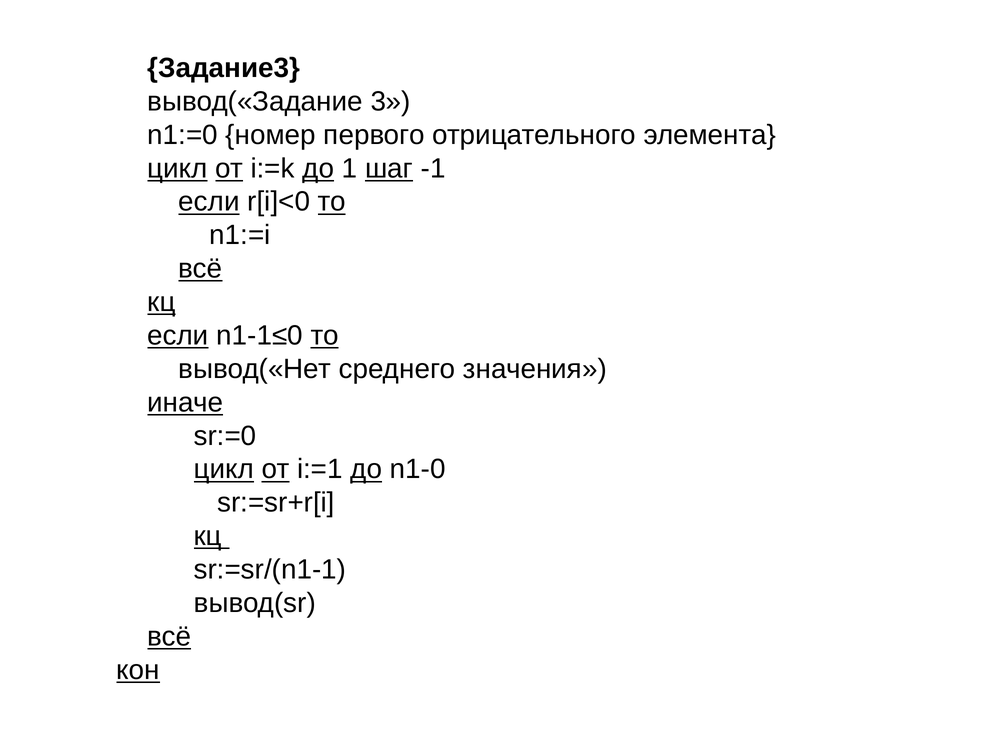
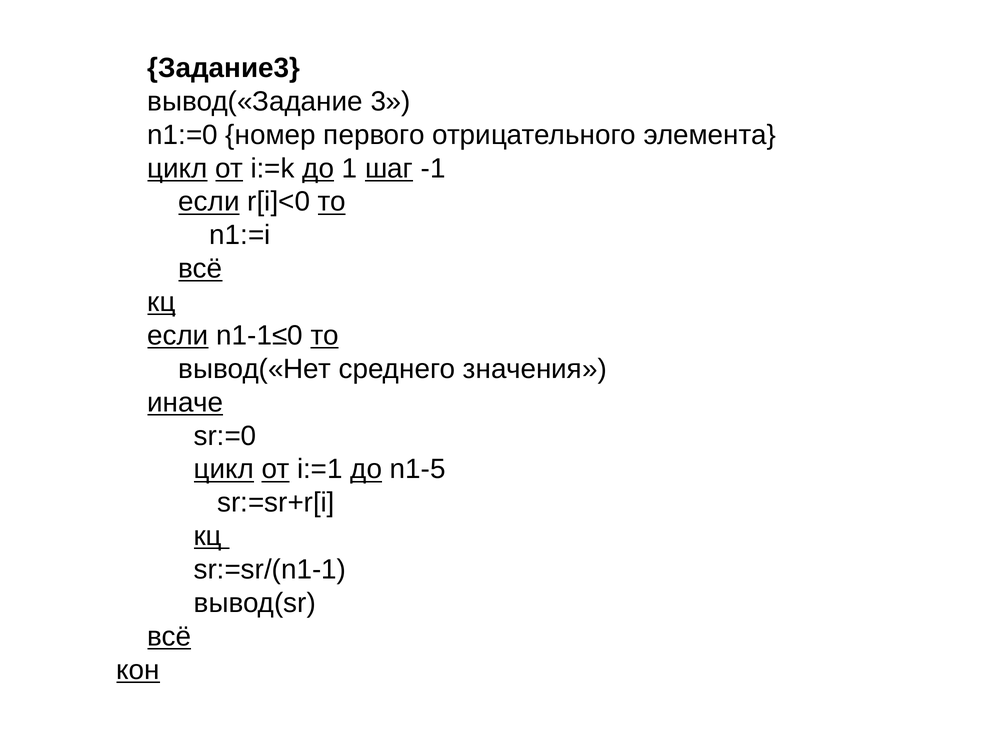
n1-0: n1-0 -> n1-5 (418, 469)
